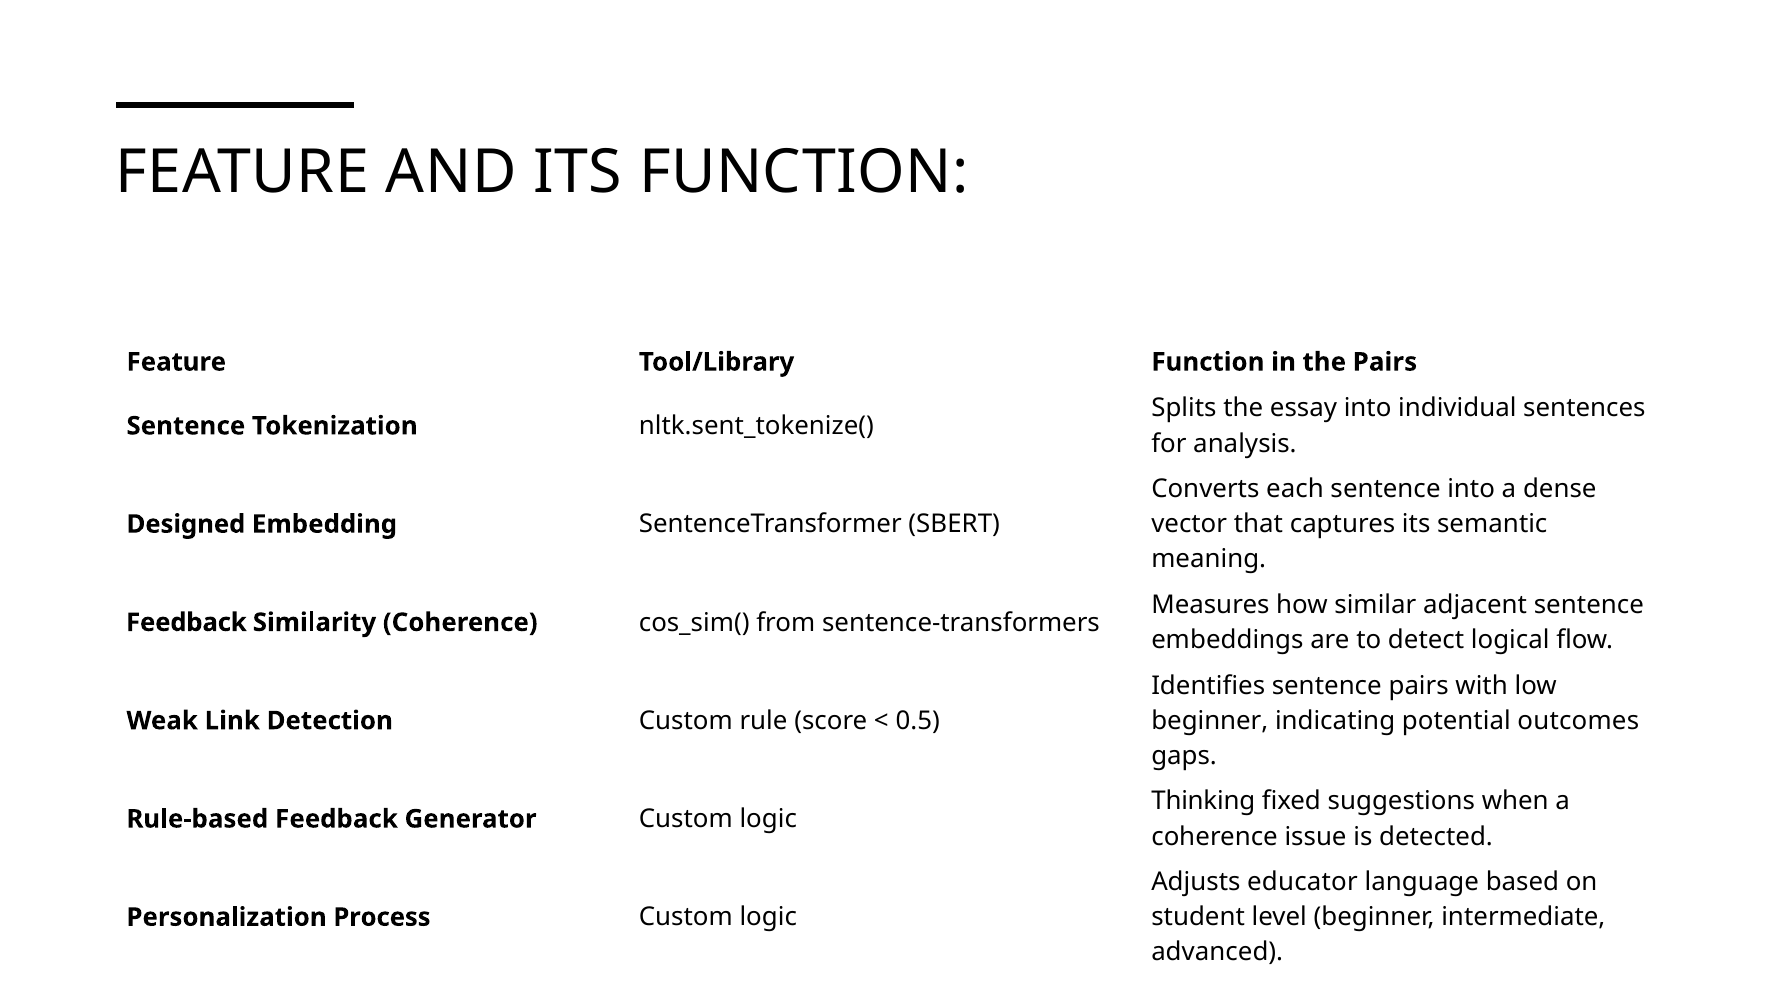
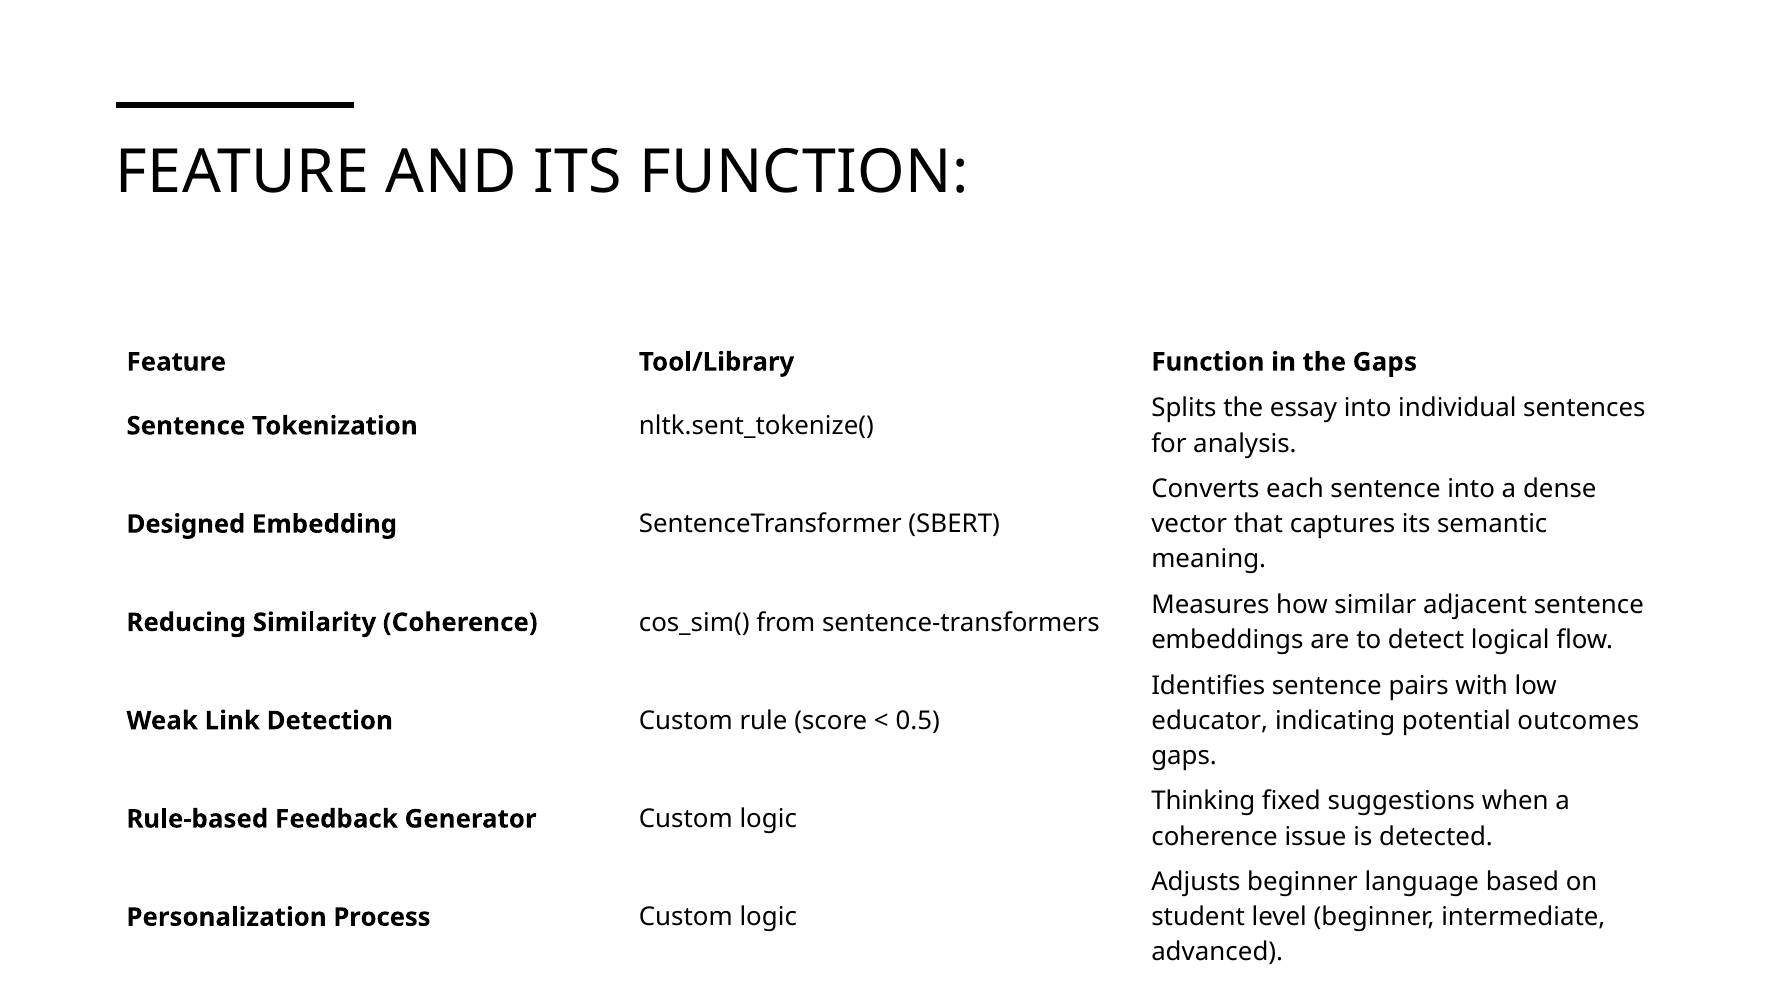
the Pairs: Pairs -> Gaps (1385, 362)
Feedback: Feedback -> Reducing (186, 622)
beginner: beginner -> educator (1210, 721)
Adjusts educator: educator -> beginner (1303, 882)
